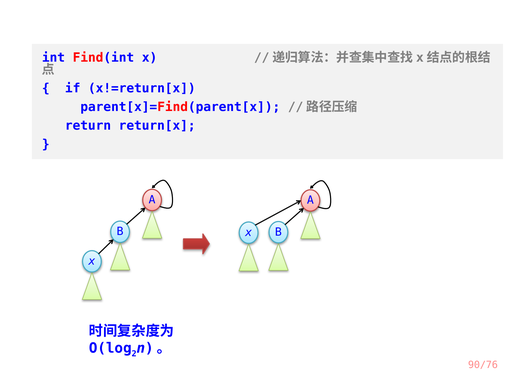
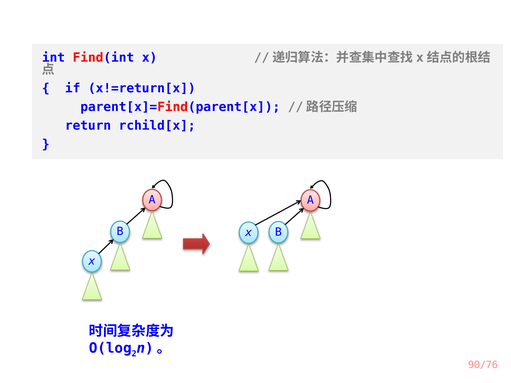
return[x: return[x -> rchild[x (157, 126)
